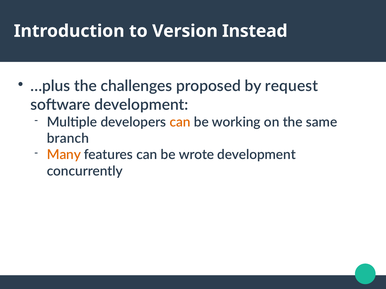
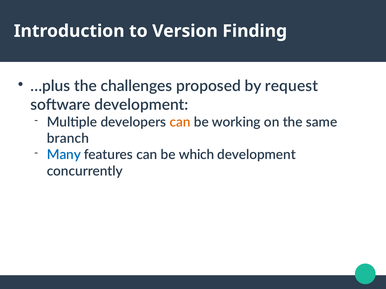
Instead: Instead -> Finding (255, 31)
Many colour: orange -> blue (64, 155)
wrote: wrote -> which (197, 155)
